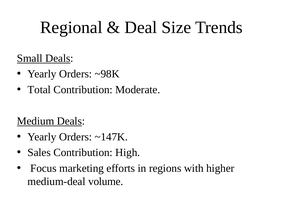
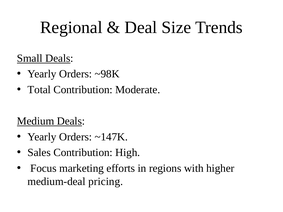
volume: volume -> pricing (106, 182)
